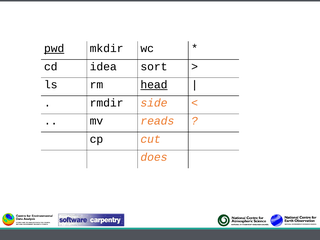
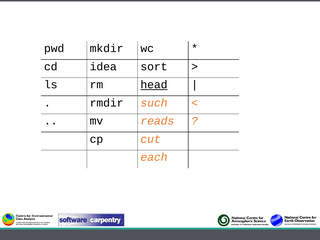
pwd underline: present -> none (54, 48)
side: side -> such (154, 103)
does: does -> each (154, 157)
